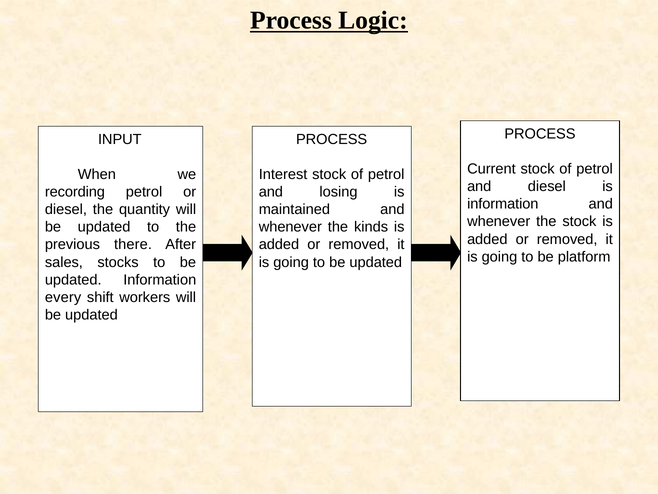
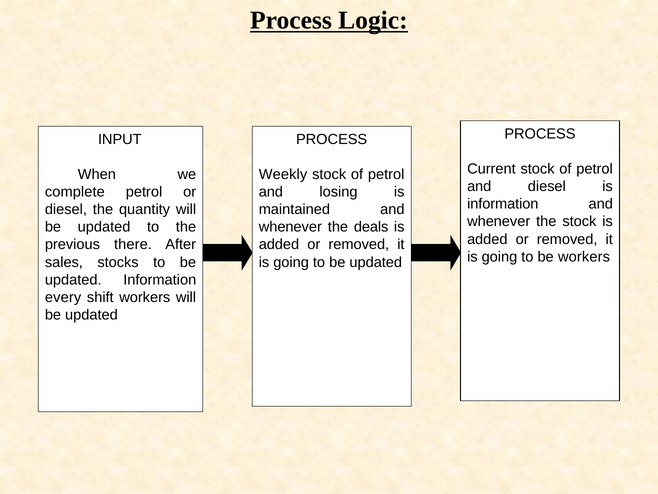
Interest: Interest -> Weekly (283, 174)
recording: recording -> complete (75, 192)
kinds: kinds -> deals (371, 227)
be platform: platform -> workers (584, 256)
